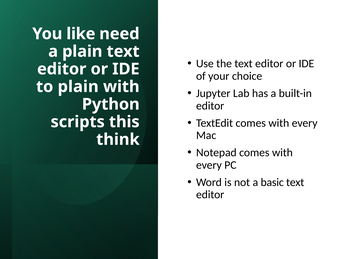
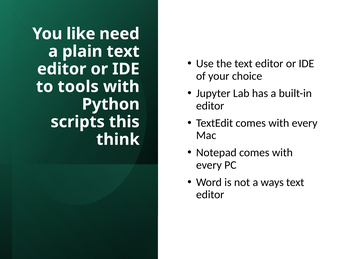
to plain: plain -> tools (78, 87)
basic: basic -> ways (272, 182)
